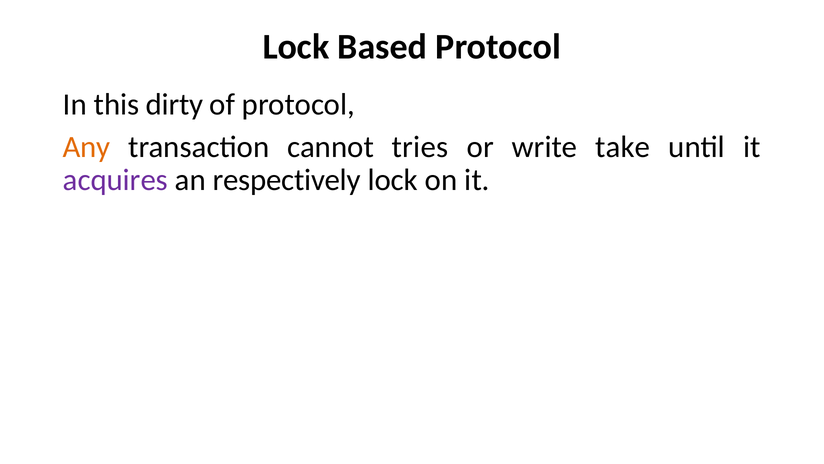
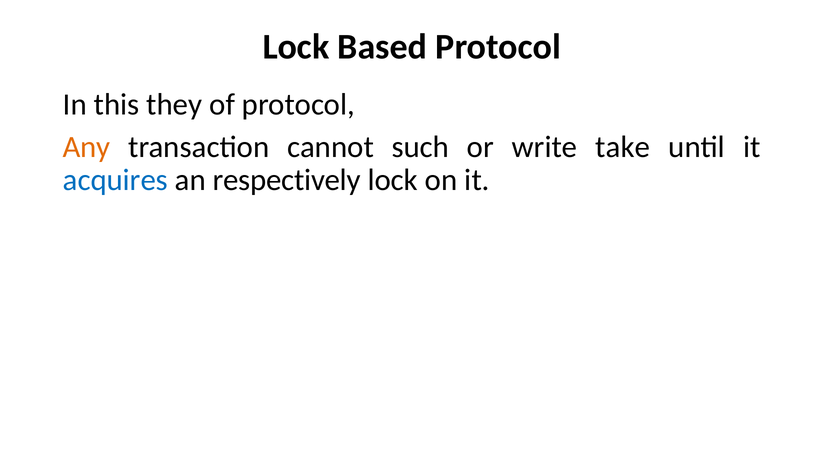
dirty: dirty -> they (174, 105)
tries: tries -> such (420, 147)
acquires colour: purple -> blue (115, 180)
